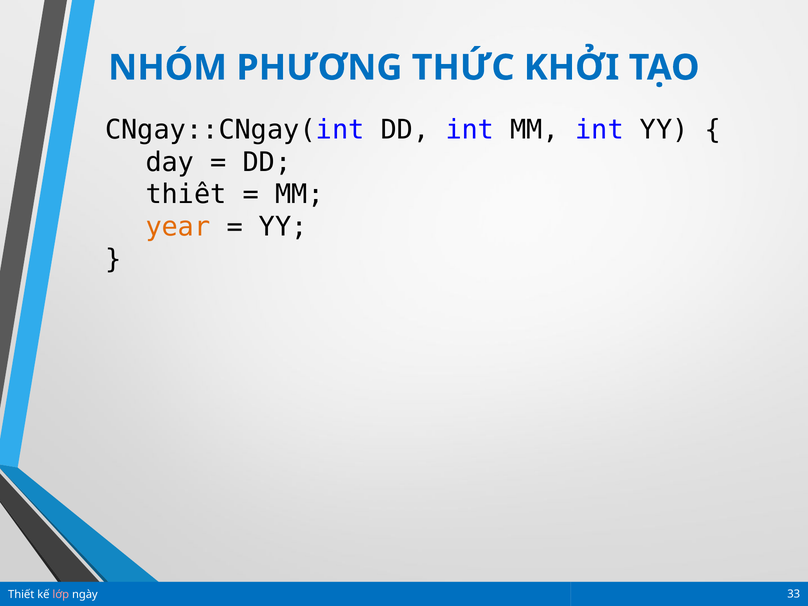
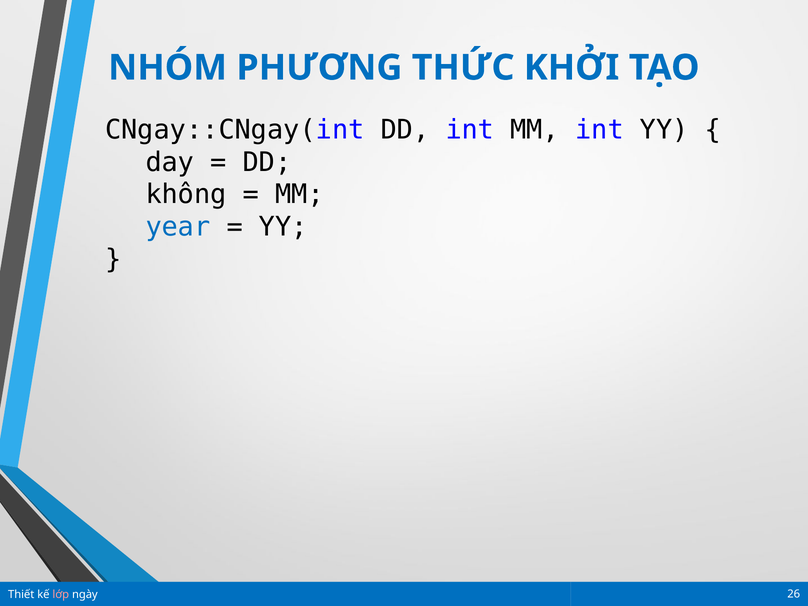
thiết: thiết -> không (186, 195)
year colour: orange -> blue (178, 227)
33: 33 -> 26 (794, 594)
